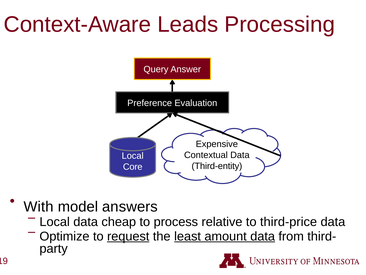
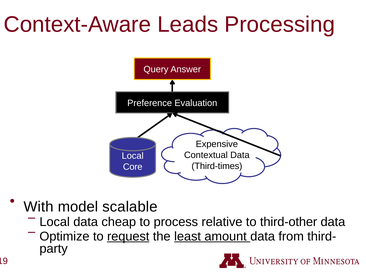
Third-entity: Third-entity -> Third-times (217, 166)
answers: answers -> scalable (130, 206)
third-price: third-price -> third-other (289, 221)
data underline: present -> none (263, 236)
